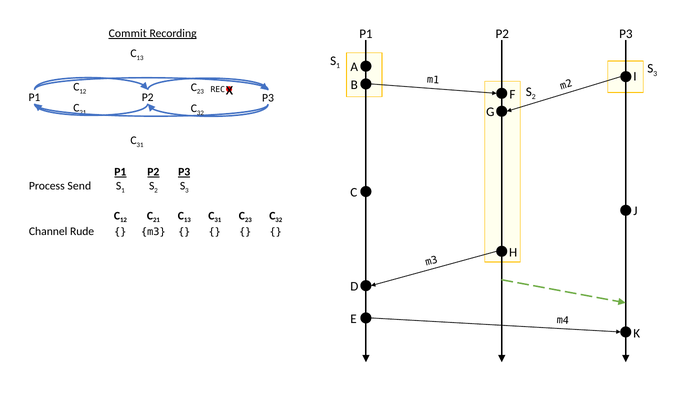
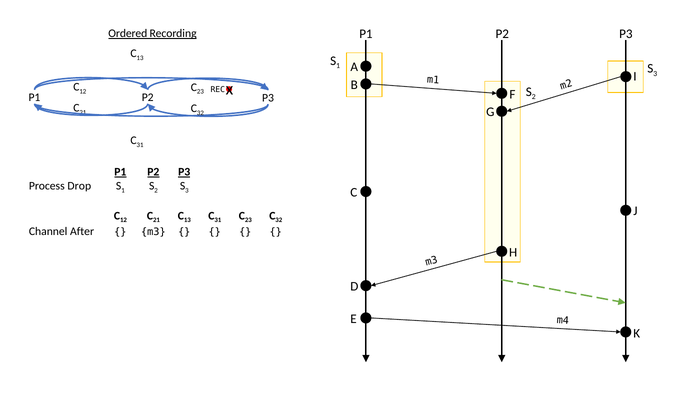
Commit: Commit -> Ordered (128, 33)
Send: Send -> Drop (79, 186)
Rude: Rude -> After (82, 232)
